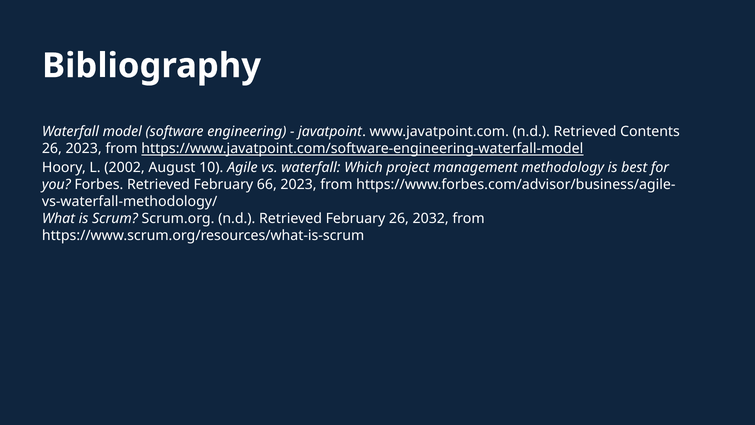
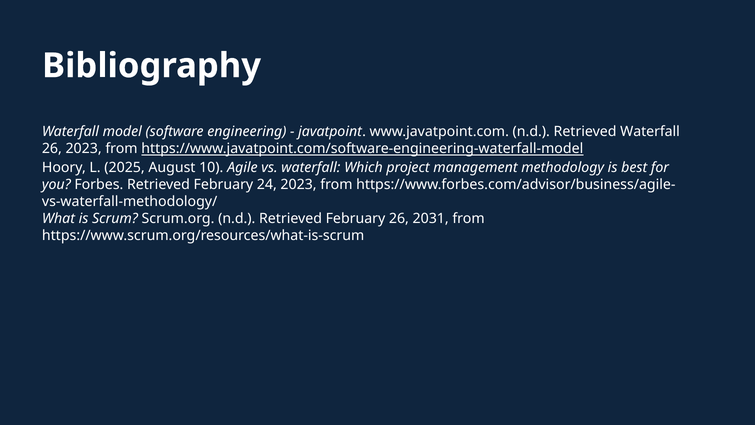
Retrieved Contents: Contents -> Waterfall (650, 131)
2002: 2002 -> 2025 (125, 168)
66: 66 -> 24 (267, 185)
2032: 2032 -> 2031 (431, 219)
